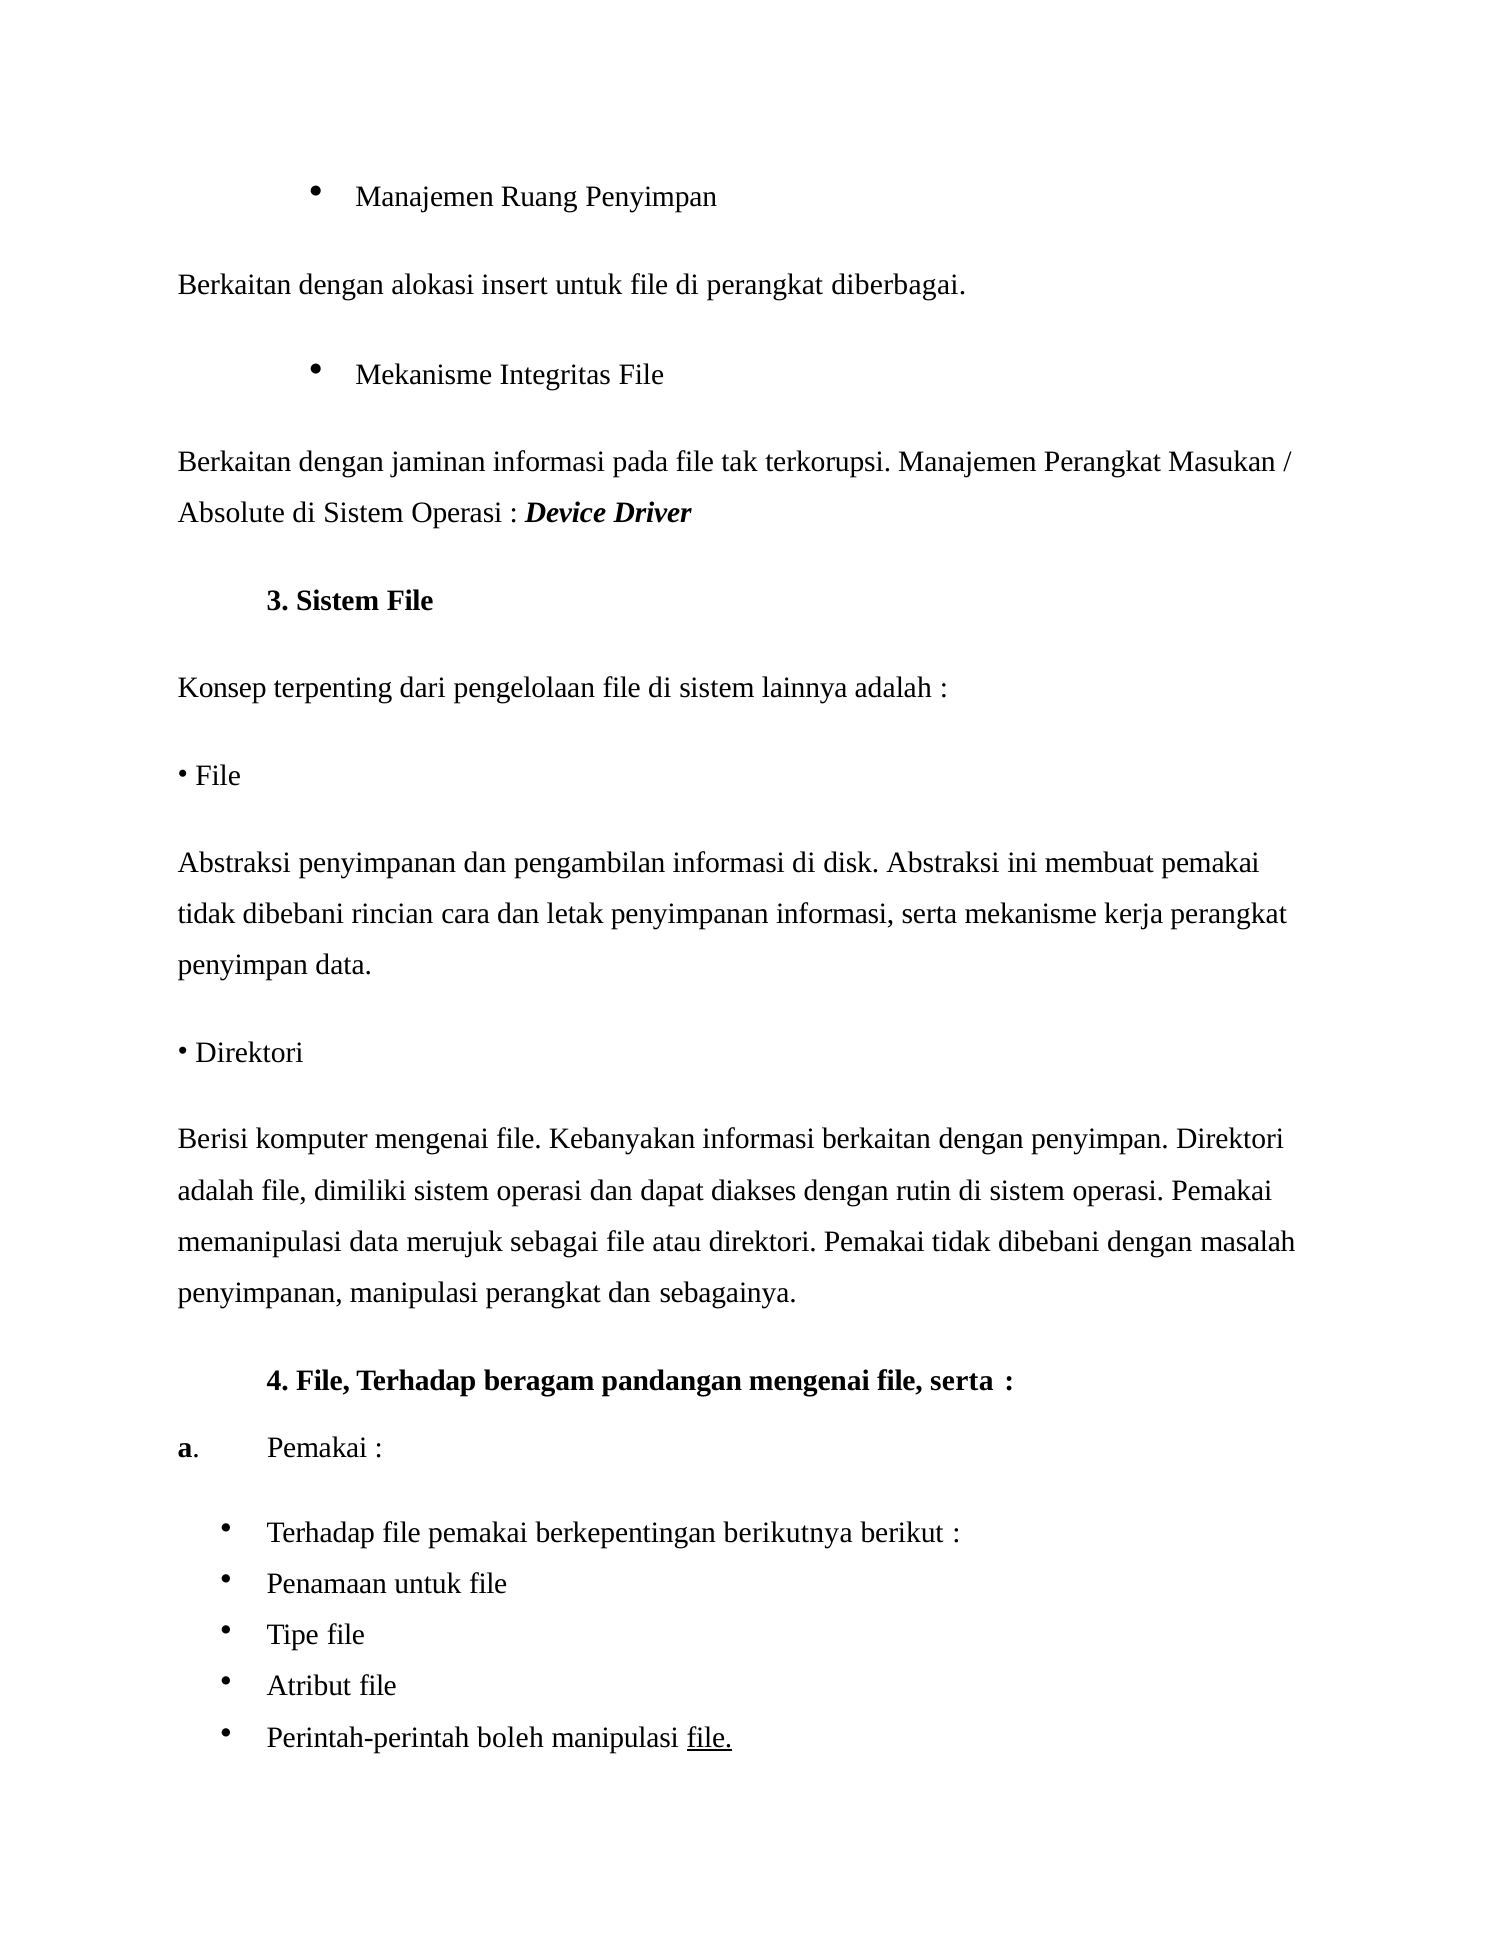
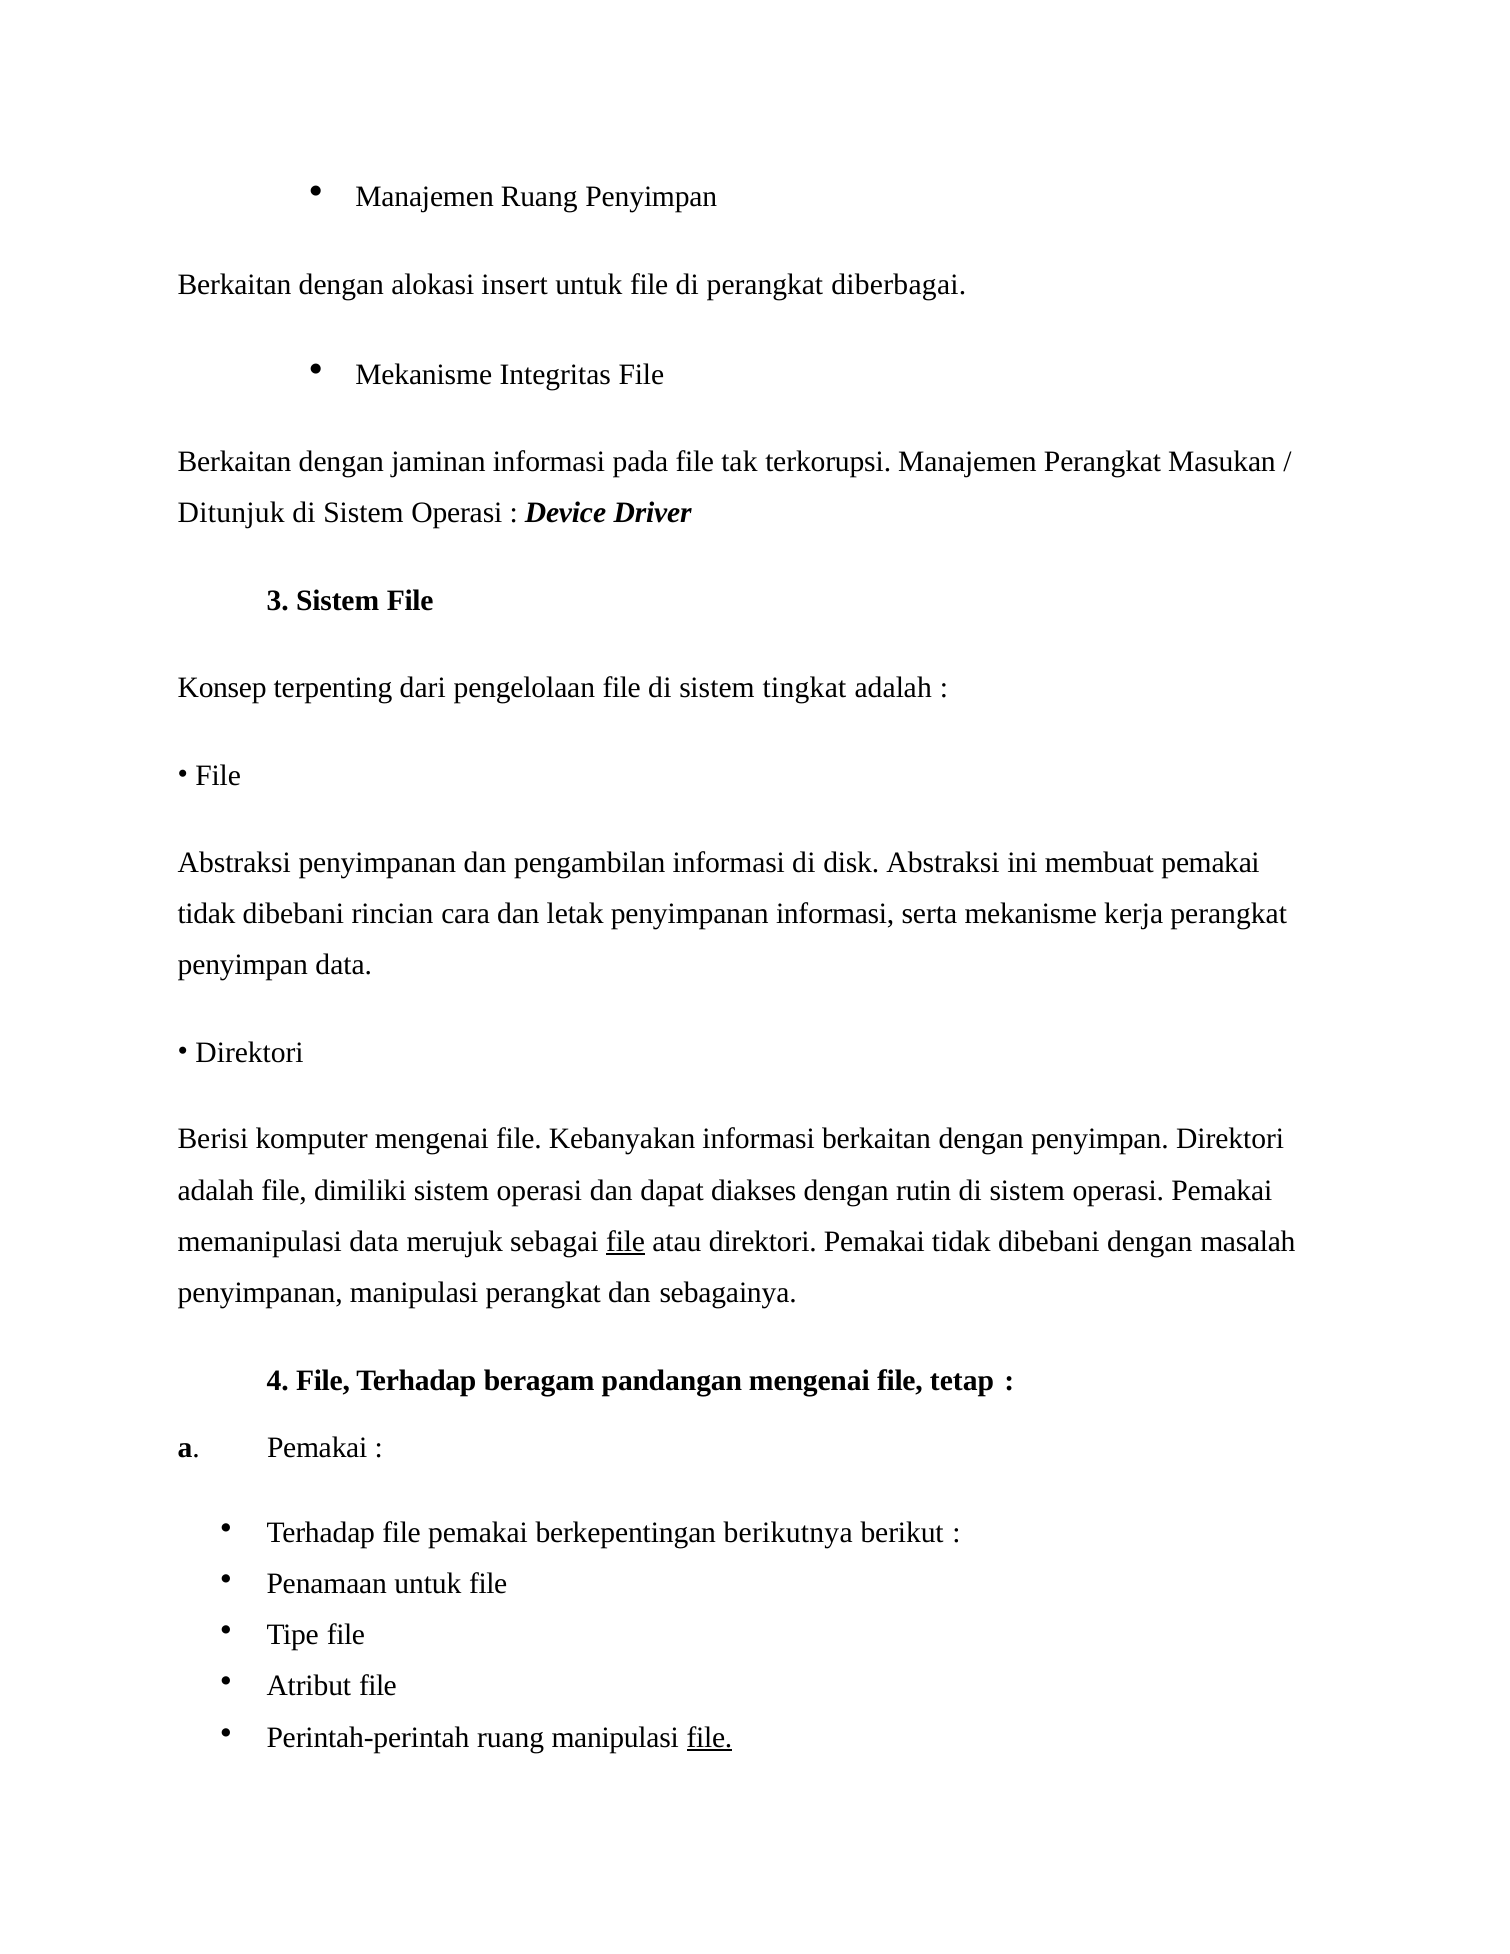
Absolute: Absolute -> Ditunjuk (231, 512)
lainnya: lainnya -> tingkat (804, 688)
file underline: none -> present (626, 1242)
file serta: serta -> tetap (962, 1381)
Perintah-perintah boleh: boleh -> ruang (511, 1737)
